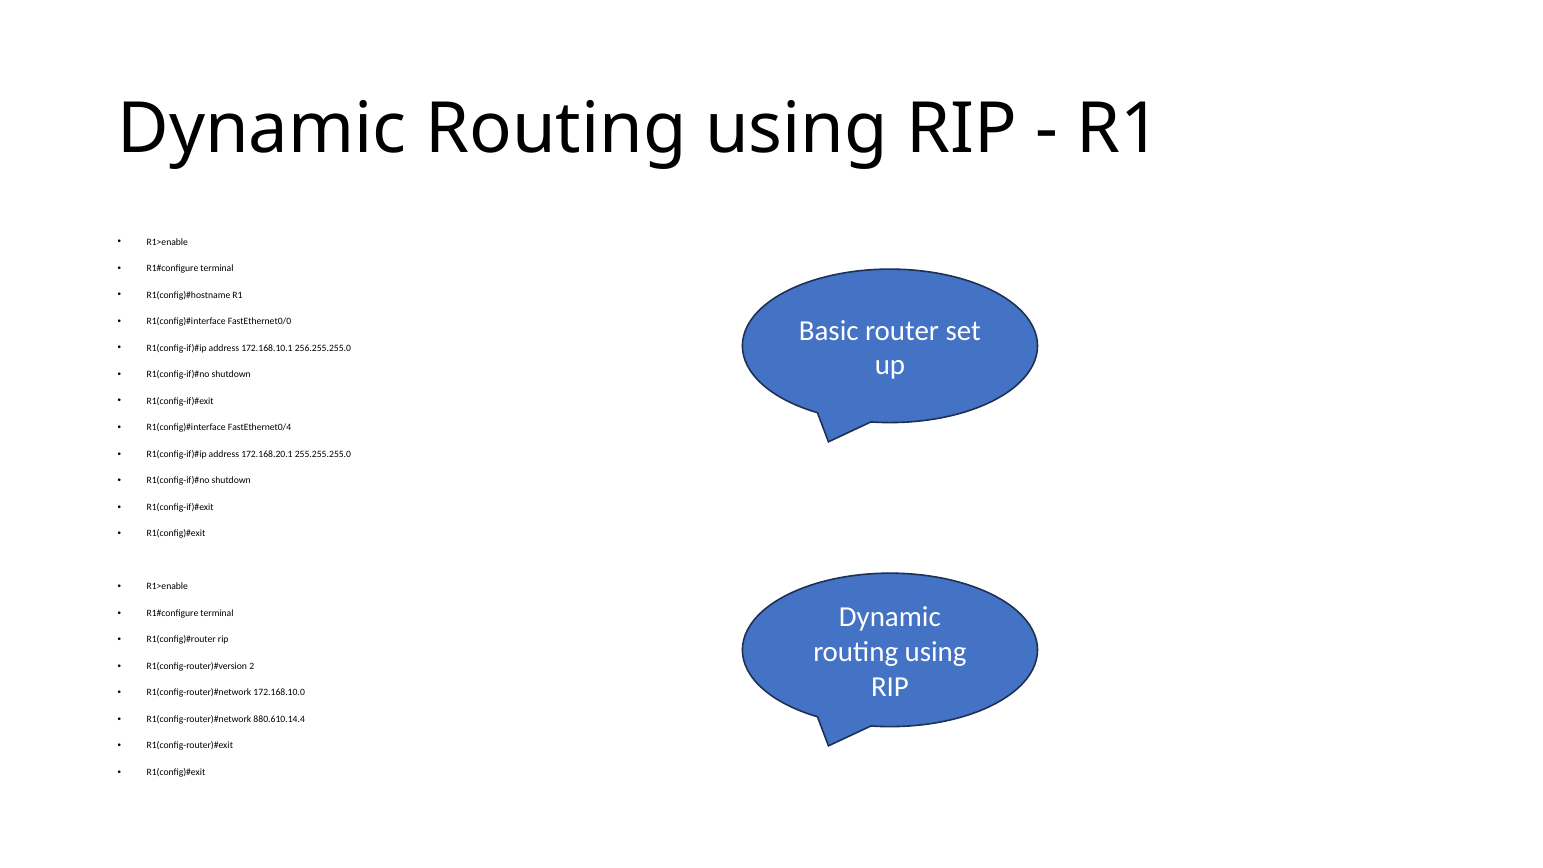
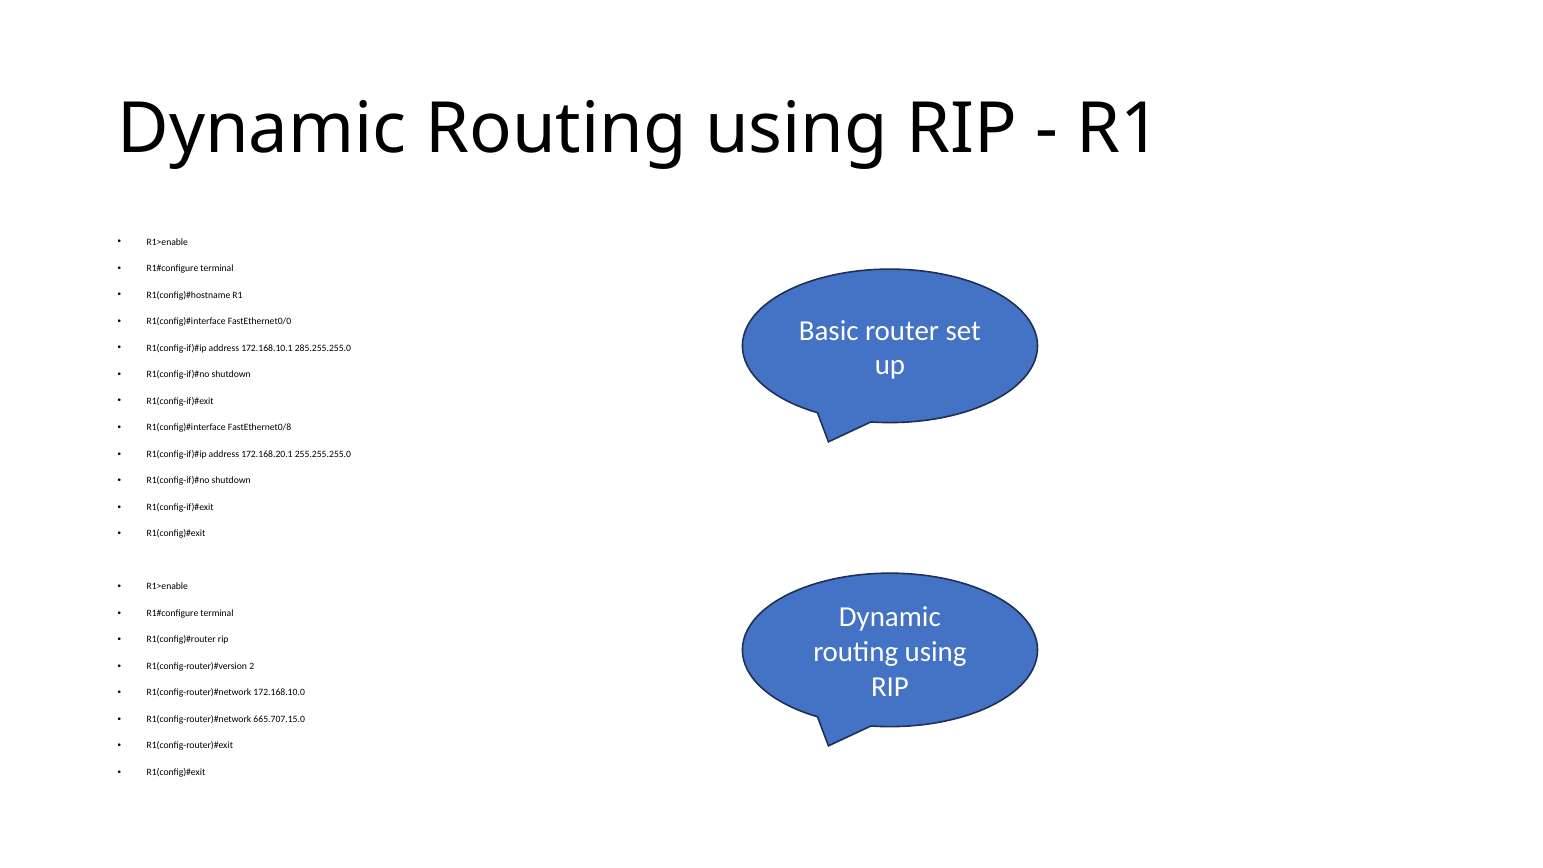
256.255.255.0: 256.255.255.0 -> 285.255.255.0 (323, 348)
FastEthernet0/4: FastEthernet0/4 -> FastEthernet0/8 (260, 428)
880.610.14.4: 880.610.14.4 -> 665.707.15.0 (279, 719)
